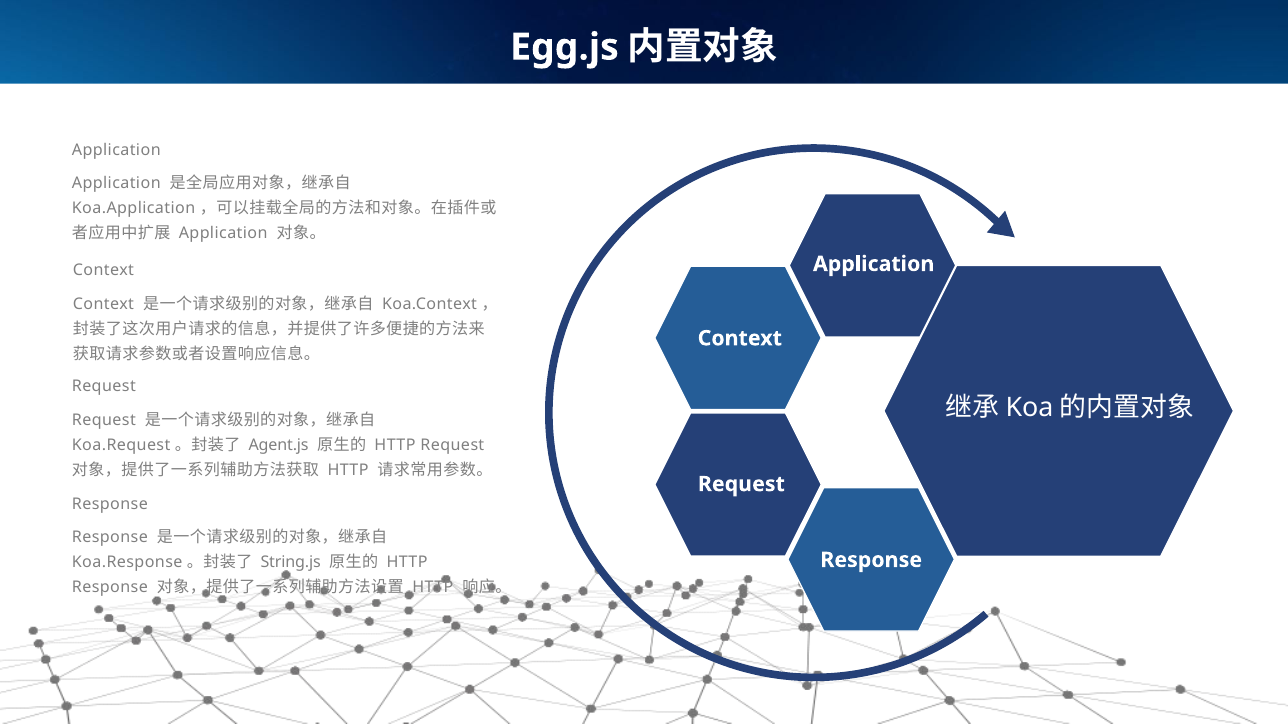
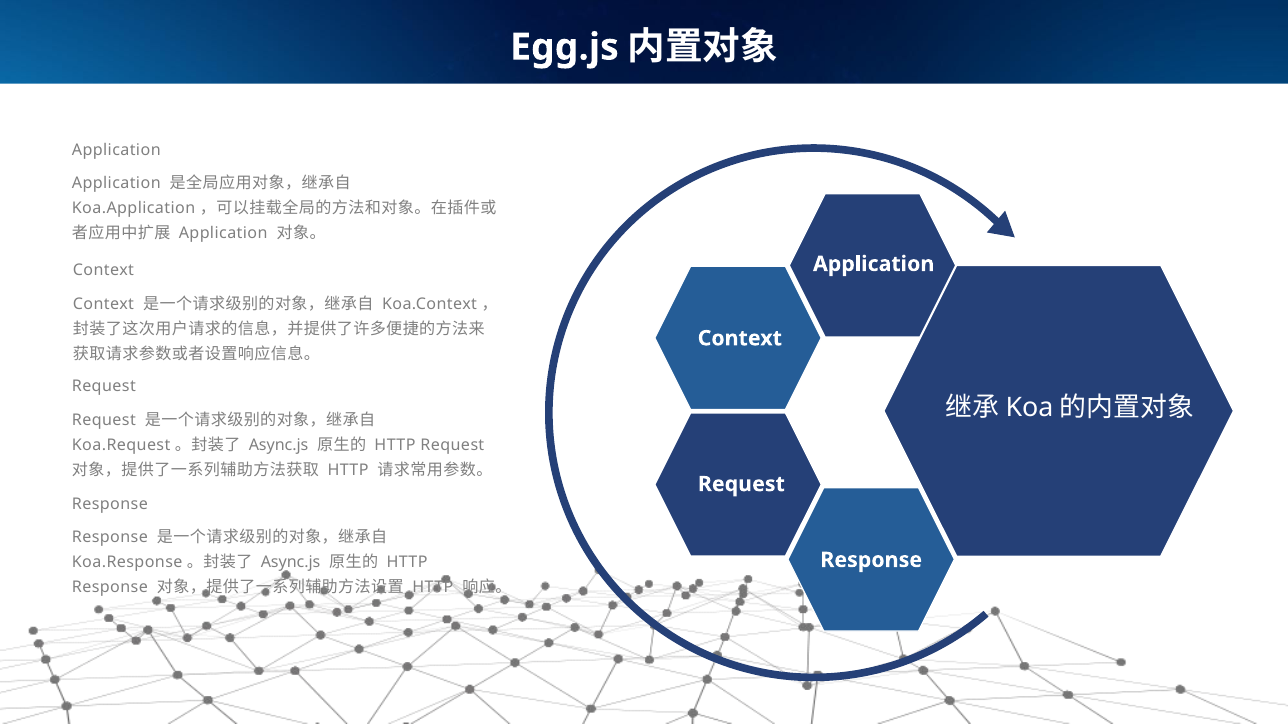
Agent.js: Agent.js -> Async.js (279, 446)
String.js: String.js -> Async.js (291, 563)
